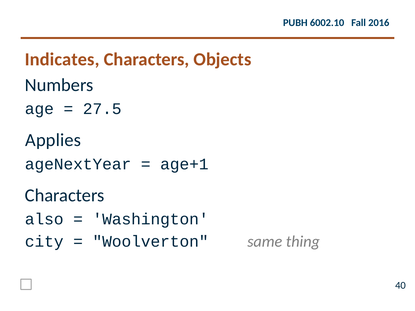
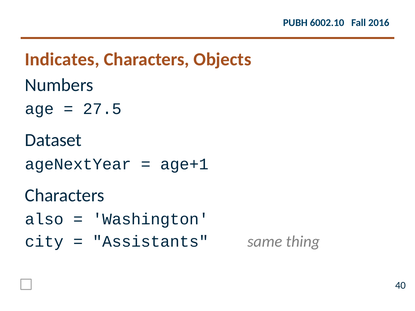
Applies: Applies -> Dataset (53, 140)
Woolverton: Woolverton -> Assistants (151, 242)
